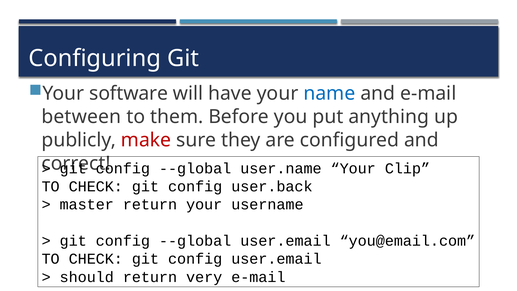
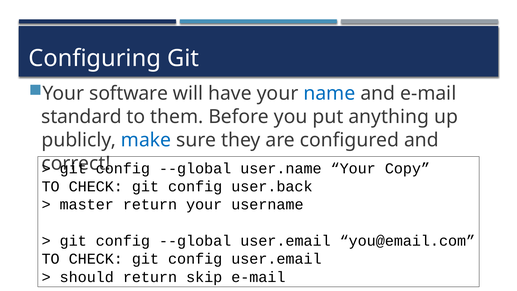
between: between -> standard (82, 117)
make colour: red -> blue (146, 140)
Clip: Clip -> Copy (407, 168)
very: very -> skip (204, 277)
